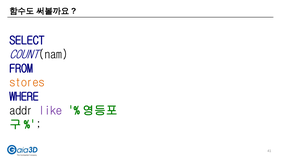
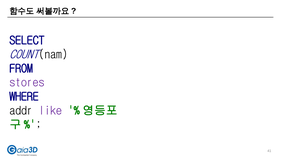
stores colour: orange -> purple (27, 83)
